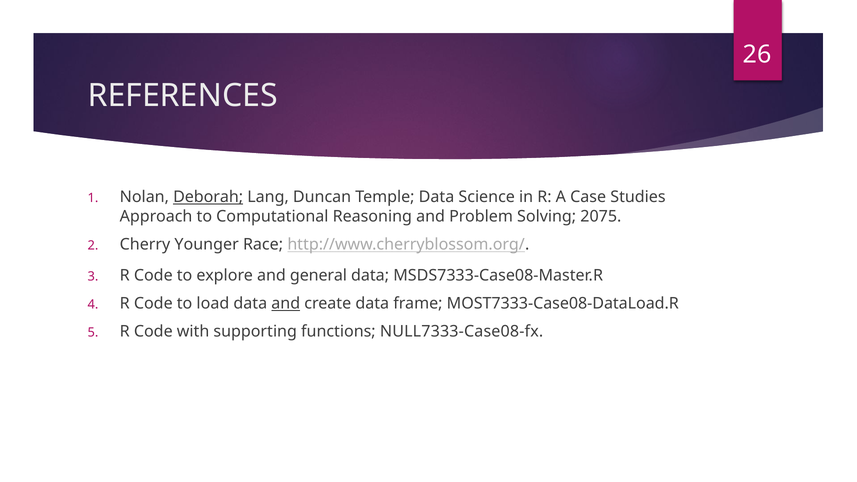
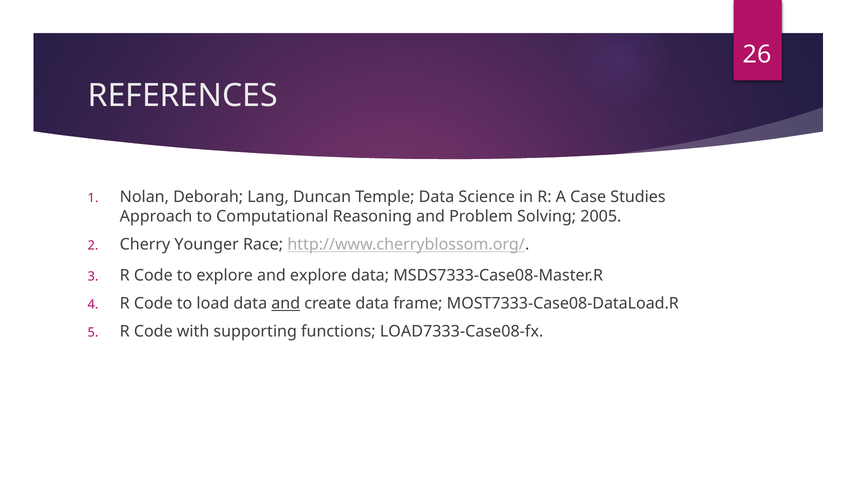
Deborah underline: present -> none (208, 197)
2075: 2075 -> 2005 (601, 216)
and general: general -> explore (318, 275)
NULL7333-Case08-fx: NULL7333-Case08-fx -> LOAD7333-Case08-fx (462, 332)
